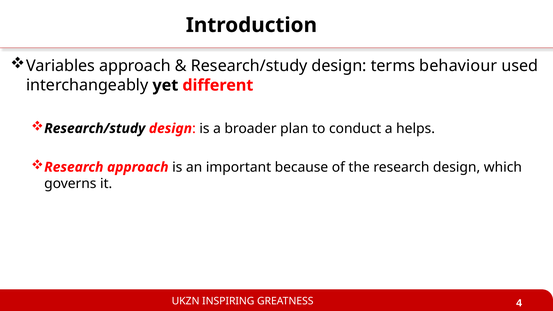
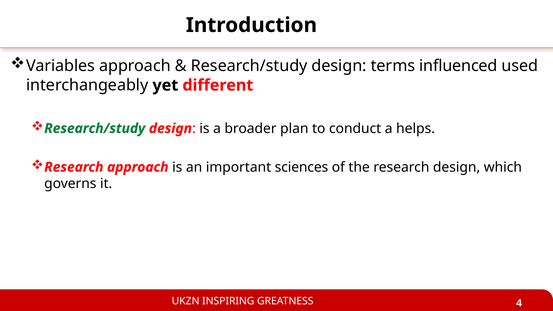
behaviour: behaviour -> influenced (458, 66)
Research/study colour: black -> green (95, 128)
because: because -> sciences (302, 167)
